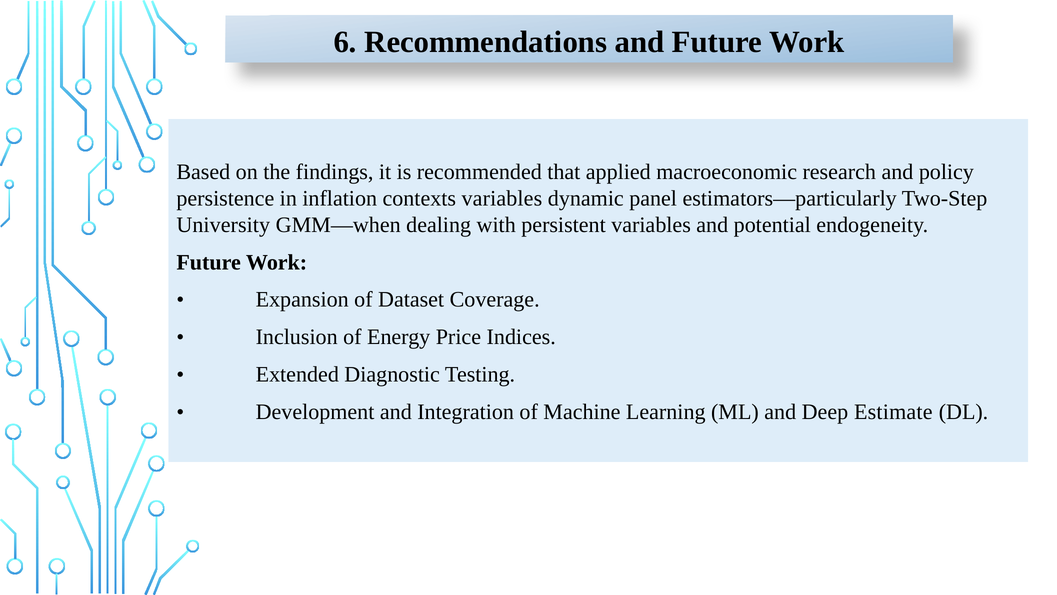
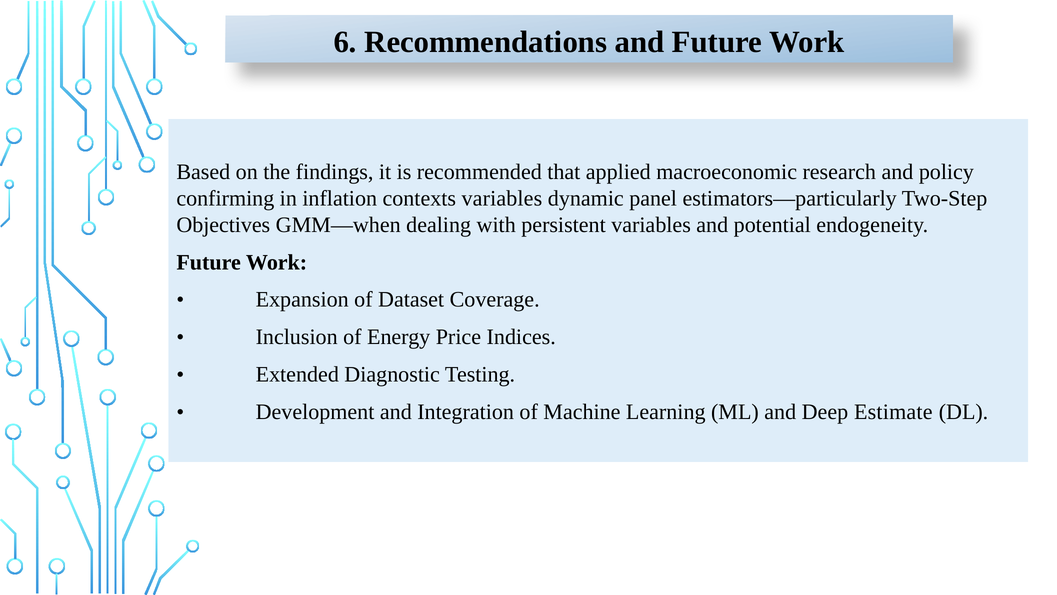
persistence: persistence -> confirming (225, 198)
University: University -> Objectives (223, 225)
